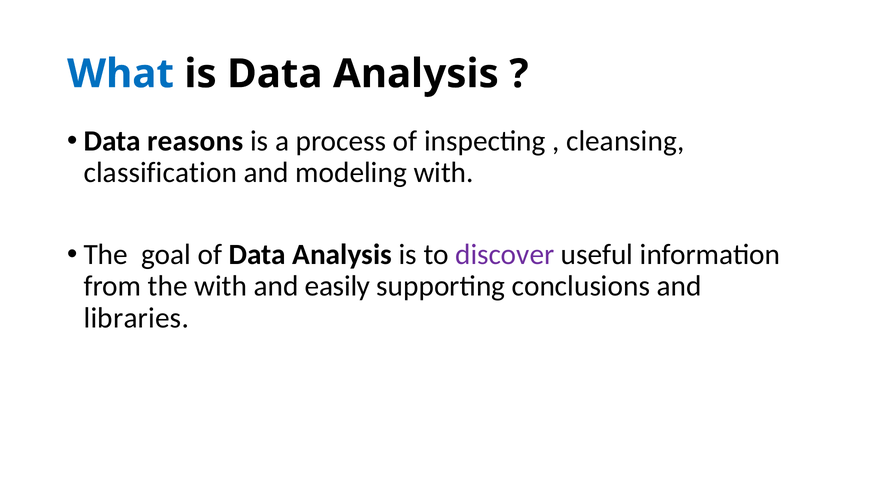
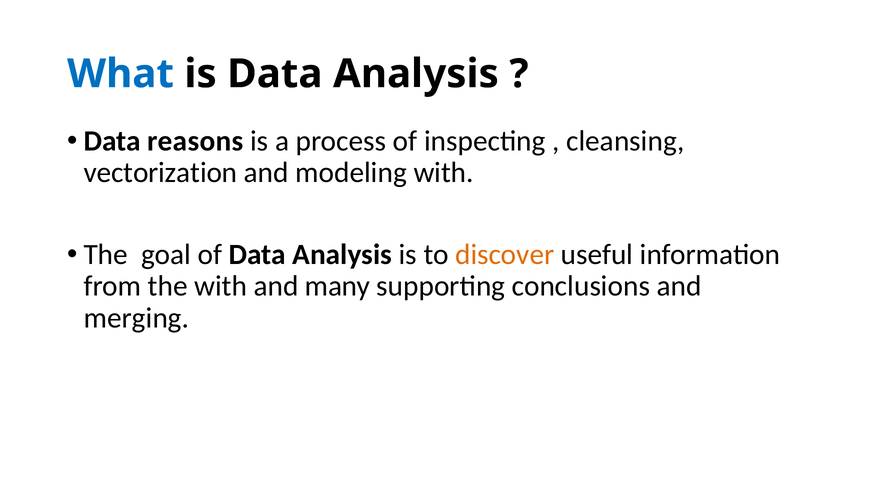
classification: classification -> vectorization (160, 173)
discover colour: purple -> orange (505, 254)
easily: easily -> many (338, 286)
libraries: libraries -> merging (136, 318)
